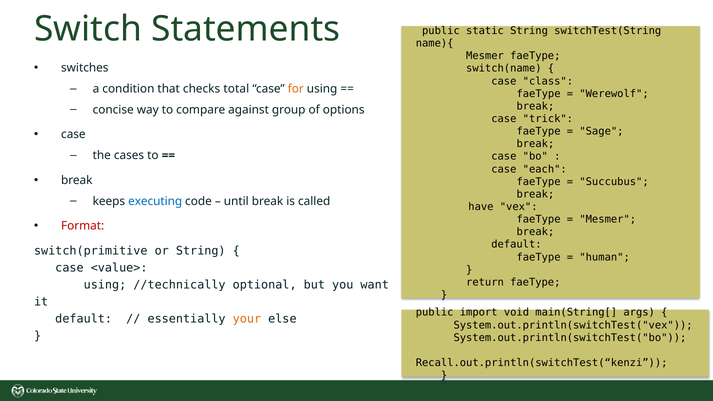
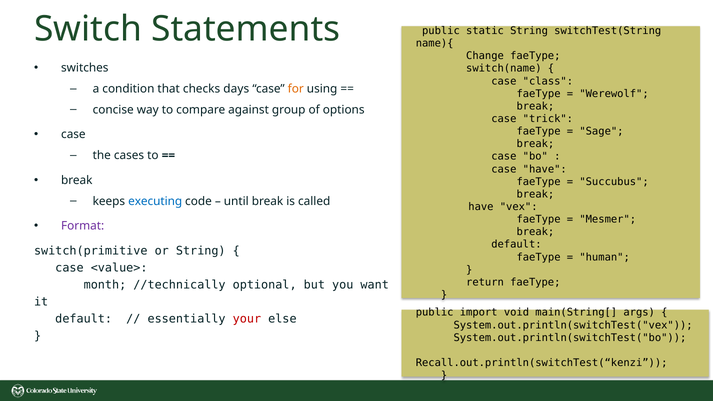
Mesmer: Mesmer -> Change (485, 56)
total: total -> days (236, 89)
case each: each -> have (545, 169)
Format colour: red -> purple (83, 226)
using: using -> month (105, 285)
your colour: orange -> red (247, 319)
